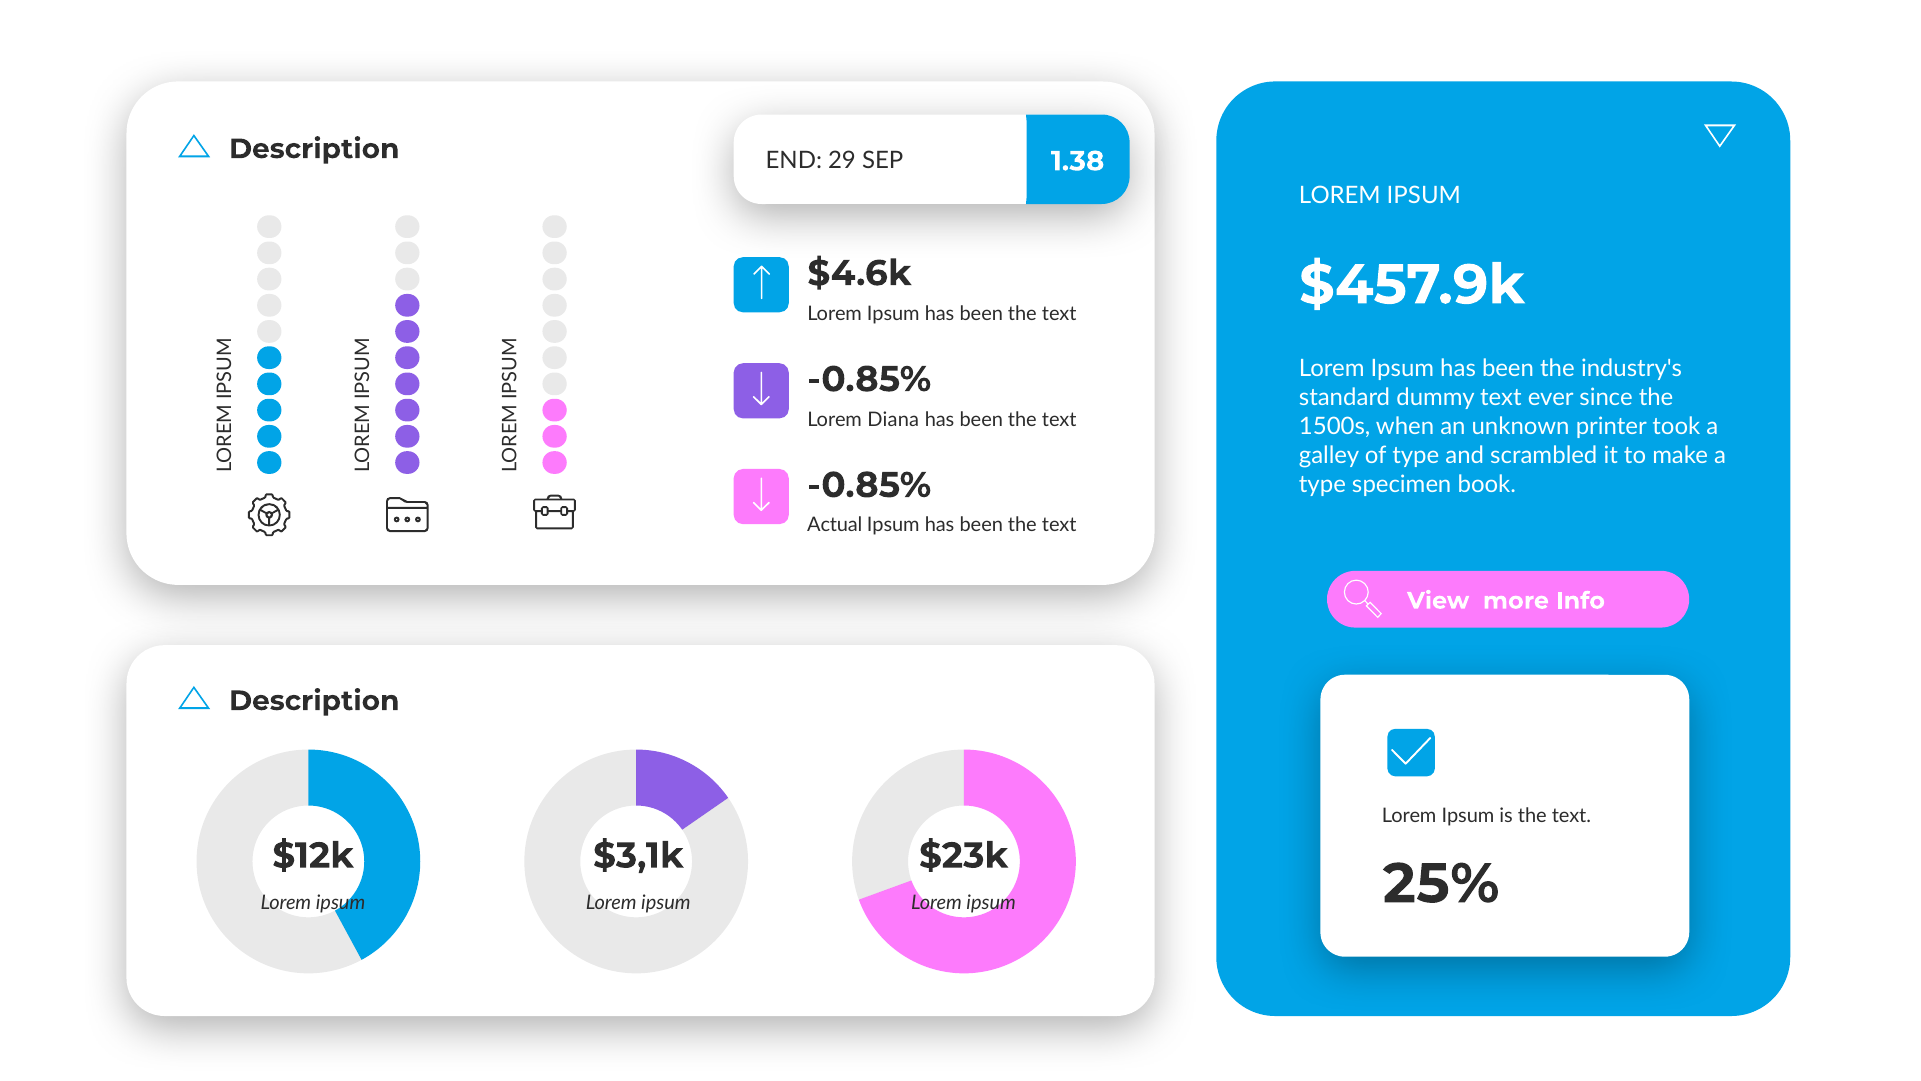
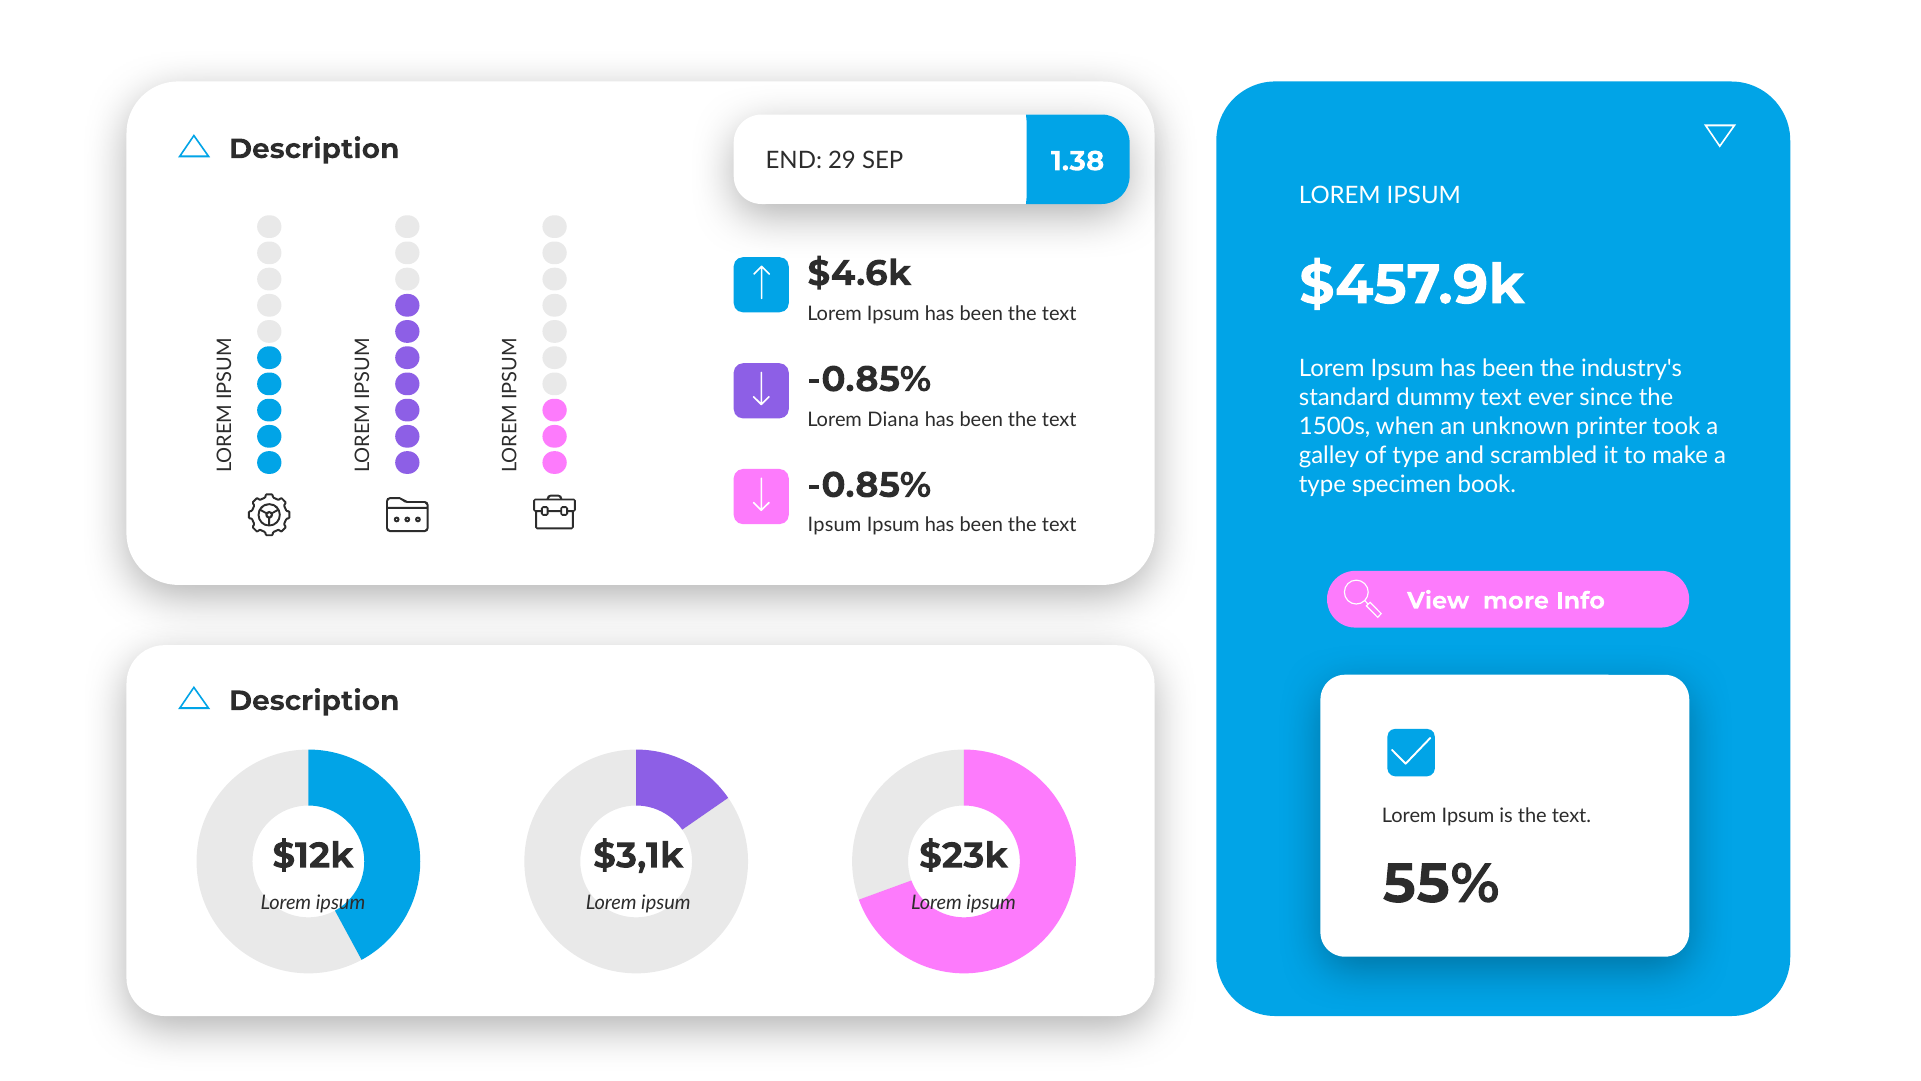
Actual: Actual -> Ipsum (834, 525)
25%: 25% -> 55% (1441, 883)
